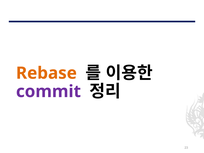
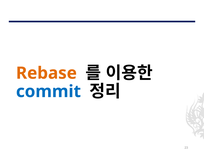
commit colour: purple -> blue (48, 91)
